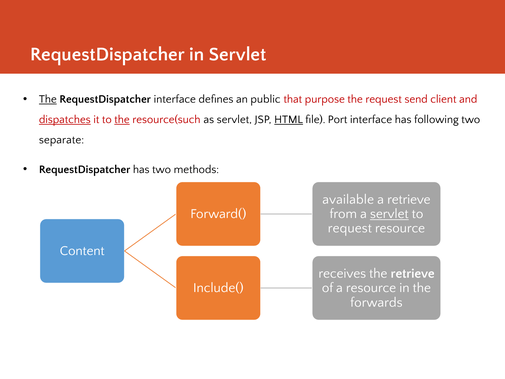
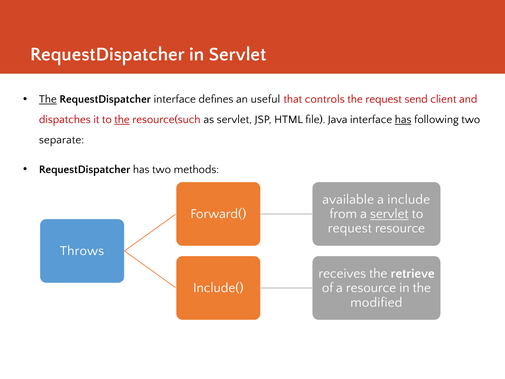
public: public -> useful (265, 99)
purpose: purpose -> controls (325, 99)
dispatches underline: present -> none (65, 119)
HTML underline: present -> none (289, 119)
Port: Port -> Java (338, 119)
has underline: none -> present (403, 119)
a retrieve: retrieve -> include (409, 199)
Content: Content -> Throws (82, 251)
forwards: forwards -> modified (376, 302)
